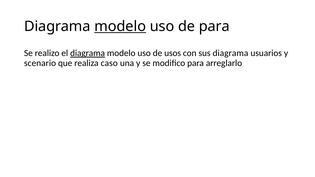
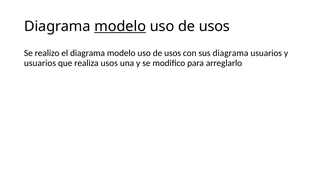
para: para -> usos (214, 26)
diagrama underline: present -> none (88, 53)
scenario: scenario -> usuarios (40, 63)
realiza caso: caso -> usos (109, 63)
